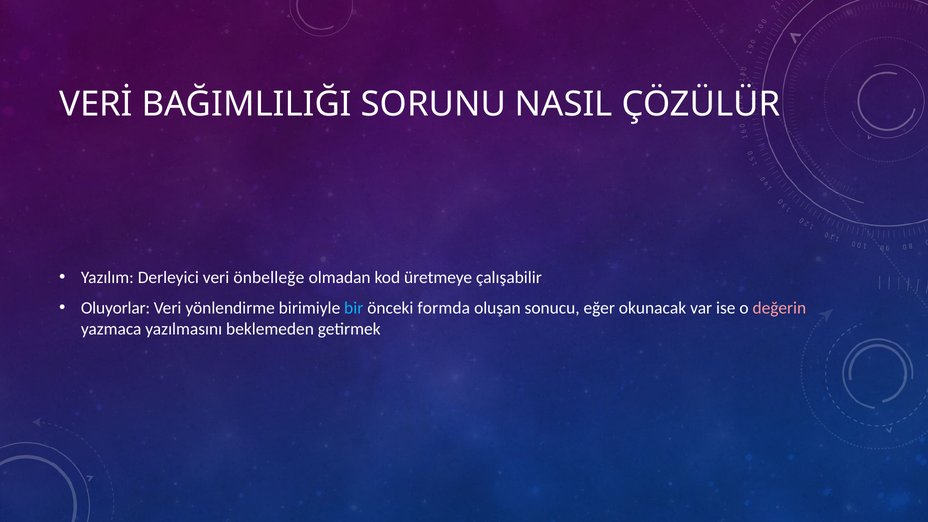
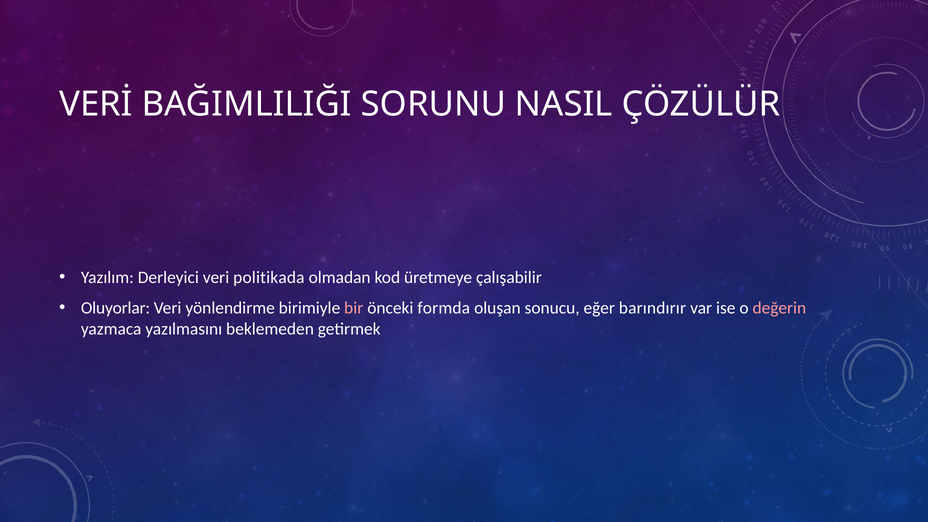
önbelleğe: önbelleğe -> politikada (269, 277)
bir colour: light blue -> pink (354, 308)
okunacak: okunacak -> barındırır (652, 308)
